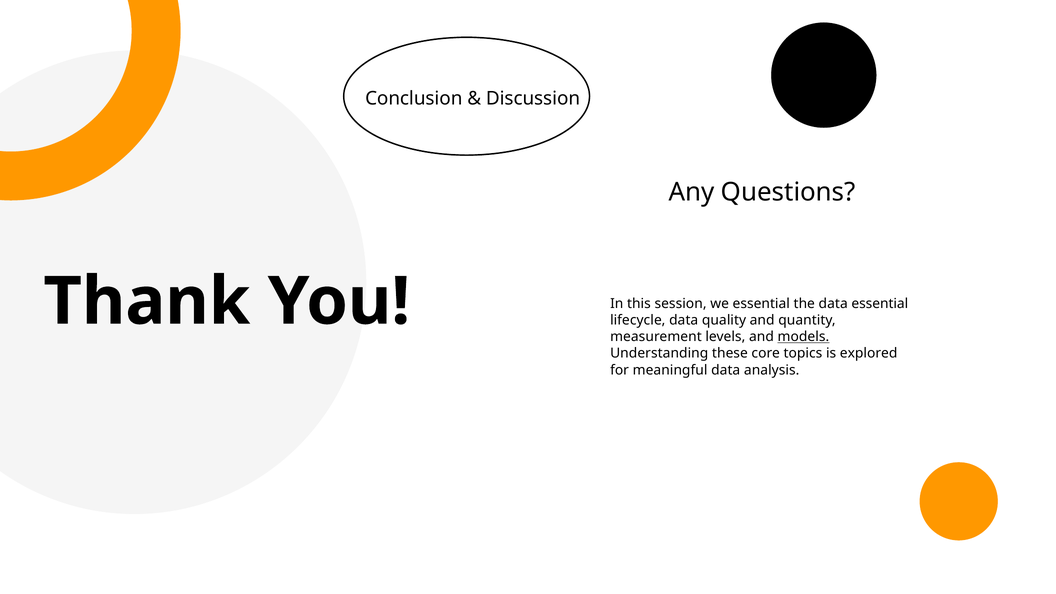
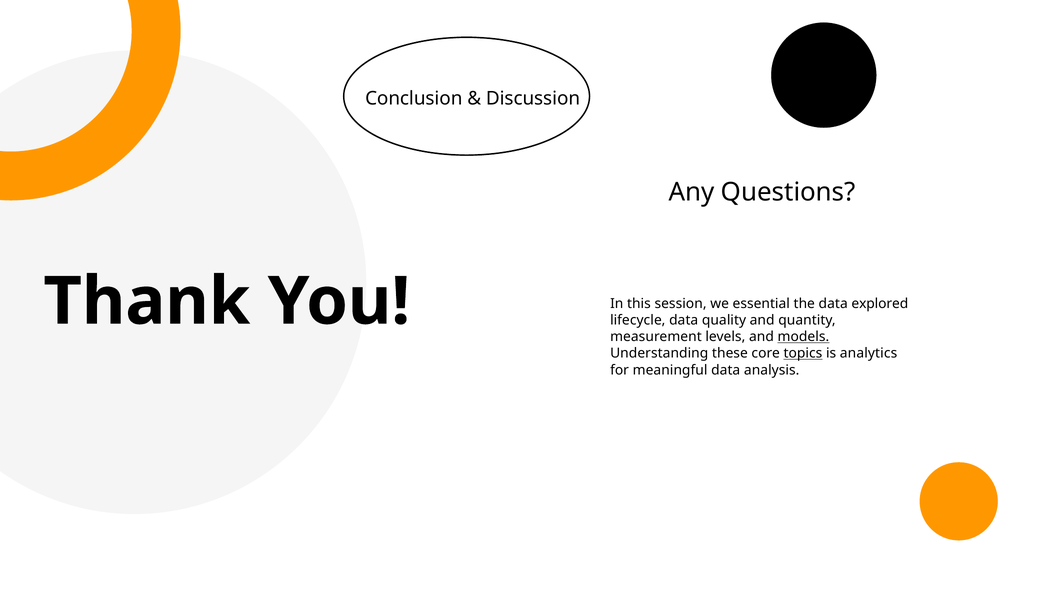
data essential: essential -> explored (880, 304)
topics underline: none -> present (803, 353)
explored: explored -> analytics (869, 353)
